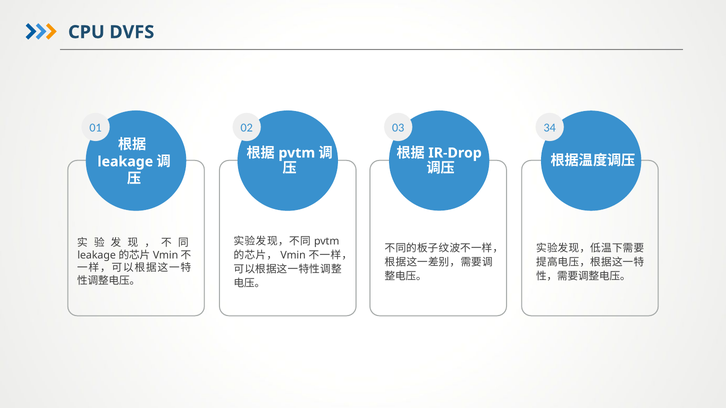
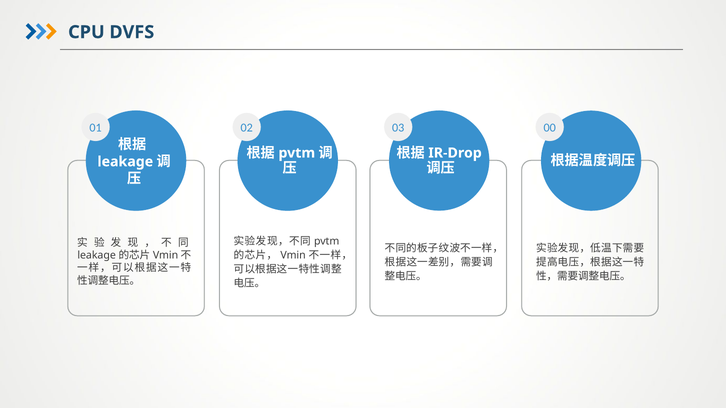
34: 34 -> 00 (550, 128)
